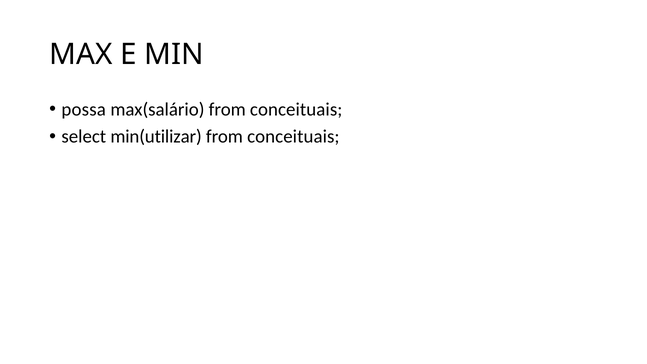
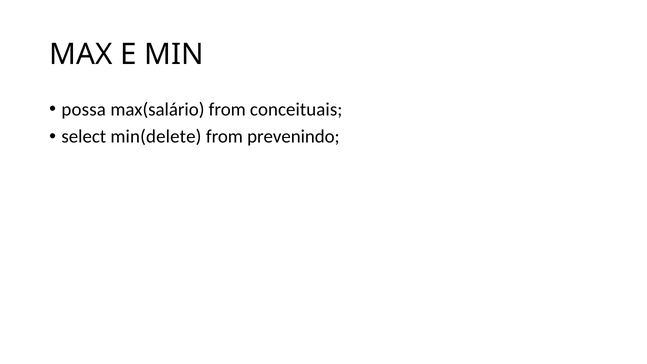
min(utilizar: min(utilizar -> min(delete (156, 137)
conceituais: conceituais -> prevenindo (293, 137)
